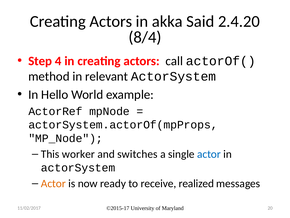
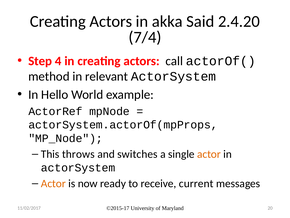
8/4: 8/4 -> 7/4 (145, 37)
worker: worker -> throws (78, 154)
actor colour: blue -> orange (209, 154)
realized: realized -> current (196, 183)
